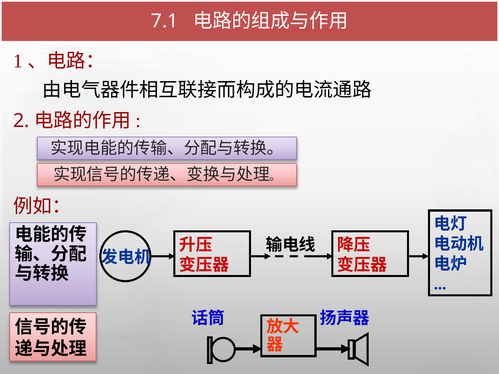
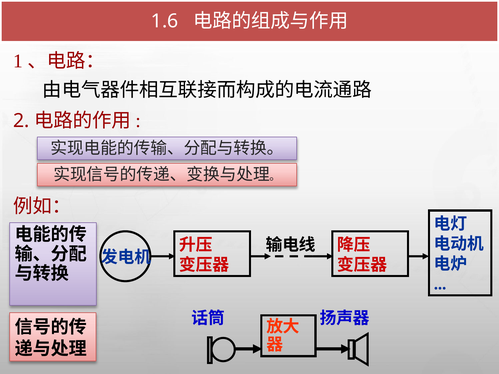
7.1: 7.1 -> 1.6 (165, 21)
